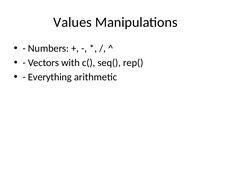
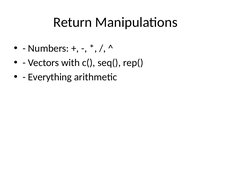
Values: Values -> Return (73, 22)
